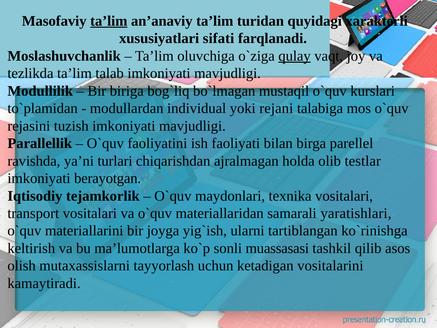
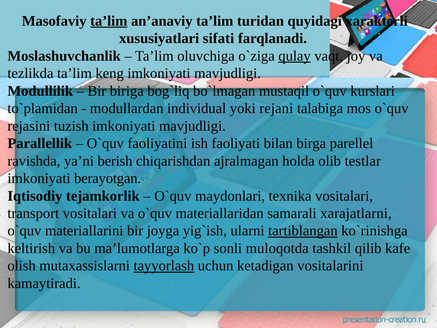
talab: talab -> keng (110, 73)
turlari: turlari -> berish (115, 161)
yaratishlari: yaratishlari -> xarajatlarni (356, 213)
tartiblangan underline: none -> present (303, 231)
muassasasi: muassasasi -> muloqotda (277, 248)
asos: asos -> kafe (398, 248)
tayyorlash underline: none -> present (164, 266)
